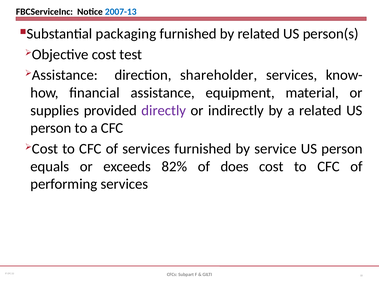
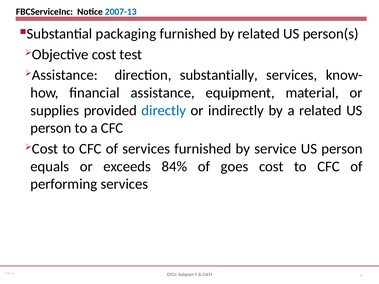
shareholder: shareholder -> substantially (219, 75)
directly colour: purple -> blue (164, 111)
82%: 82% -> 84% (174, 167)
does: does -> goes (235, 167)
